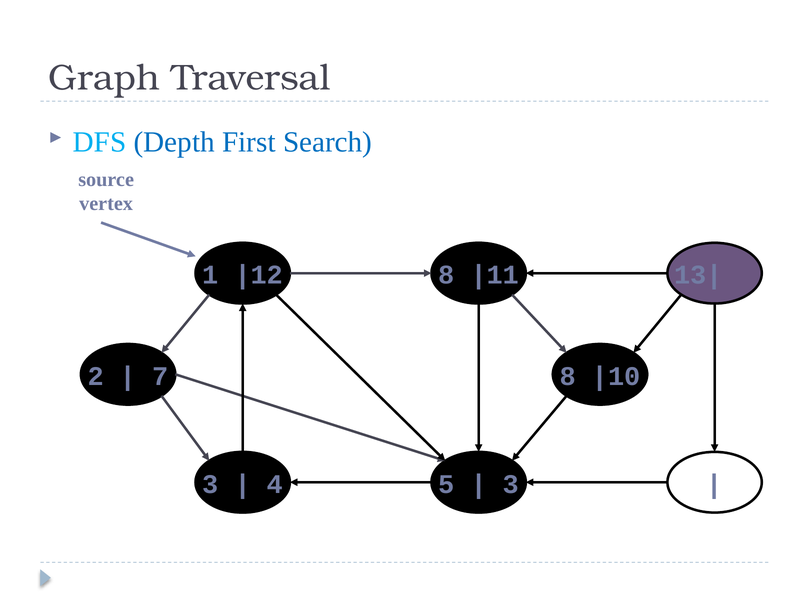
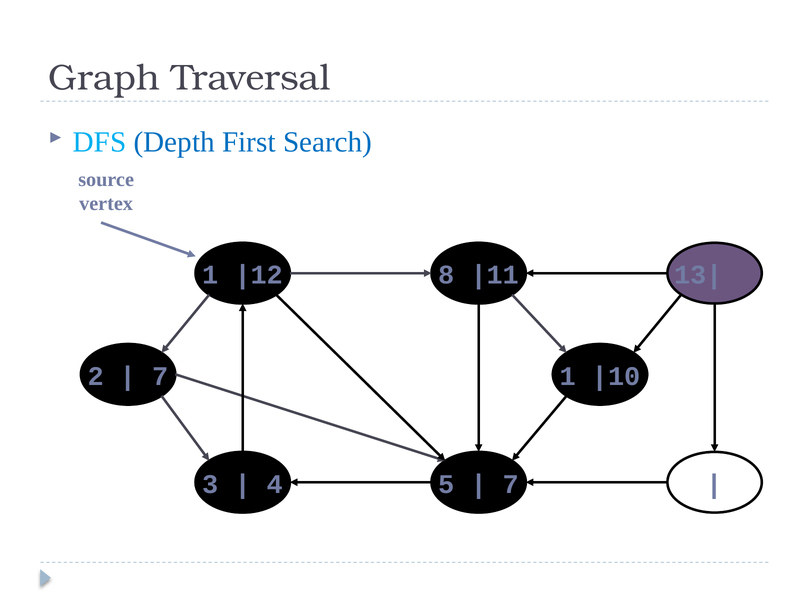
7 8: 8 -> 1 (568, 376)
3: 3 -> 7 (511, 484)
